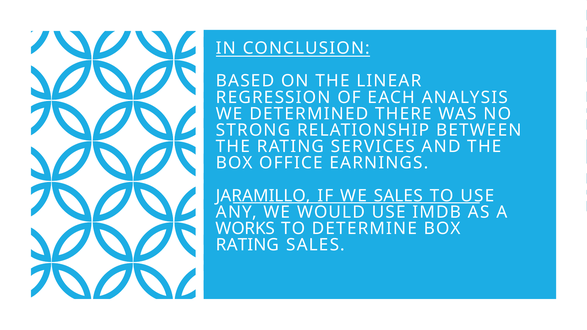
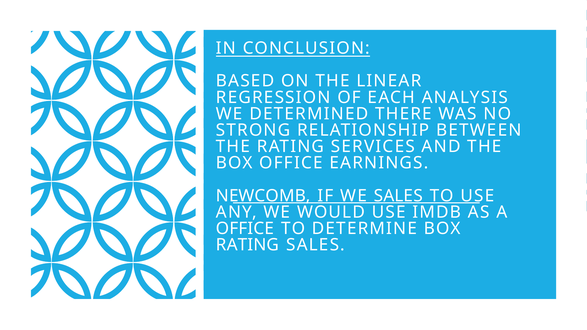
JARAMILLO: JARAMILLO -> NEWCOMB (263, 196)
WORKS: WORKS -> OFFICE (245, 229)
